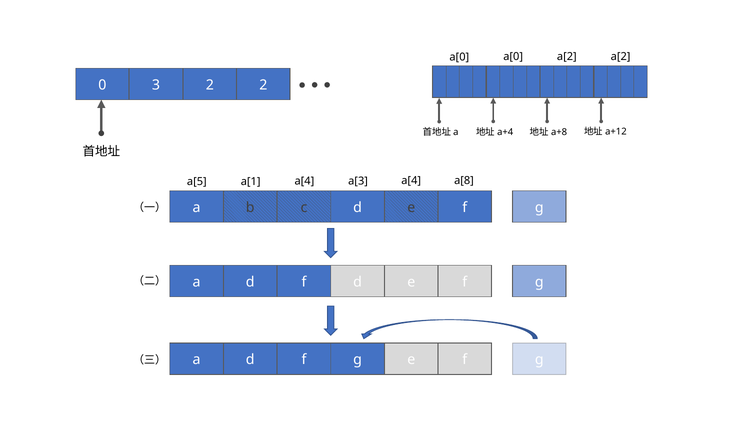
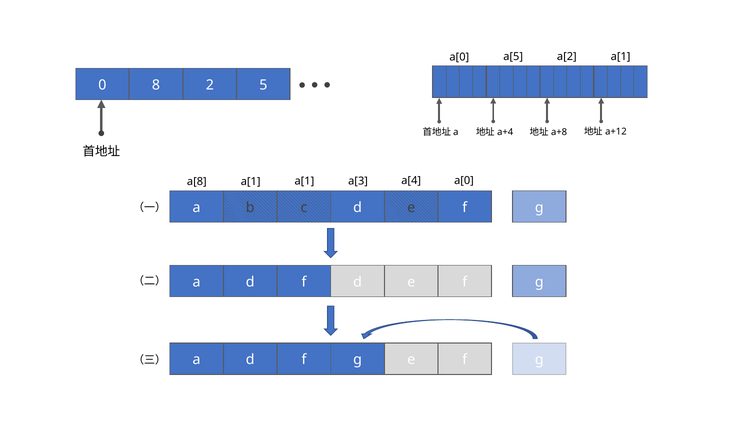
a[0 a[0: a[0 -> a[5 (513, 57)
a[2 a[2: a[2 -> a[1 (621, 56)
3: 3 -> 8 (156, 85)
2 2: 2 -> 5 (263, 85)
a[5: a[5 -> a[8 (197, 181)
a[1 a[4: a[4 -> a[1 (304, 181)
a[4 a[8: a[8 -> a[0 (464, 181)
